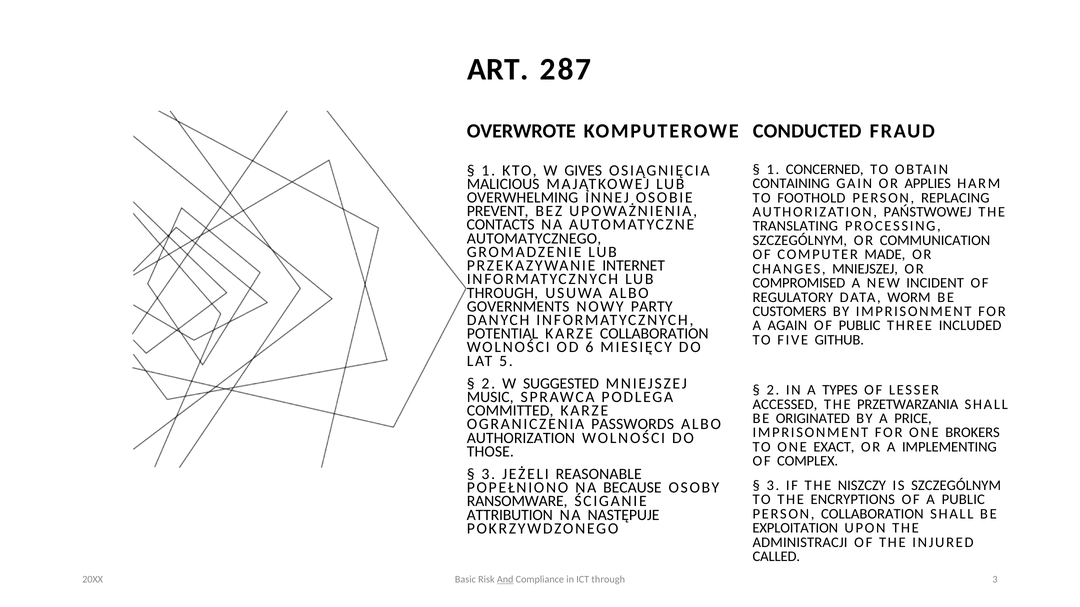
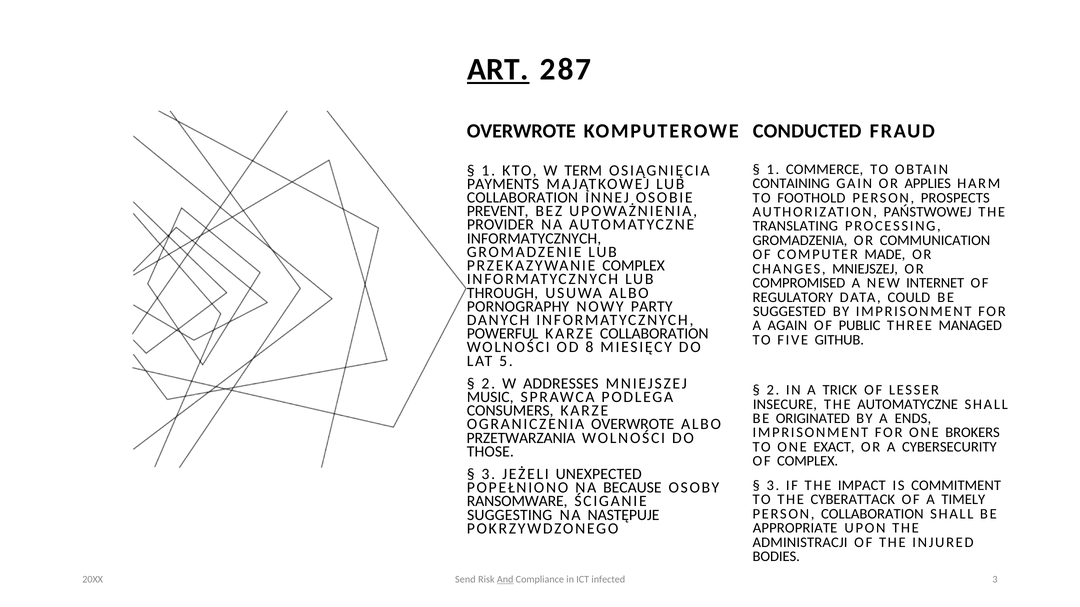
ART underline: none -> present (498, 69)
CONCERNED: CONCERNED -> COMMERCE (825, 169)
GIVES: GIVES -> TERM (583, 171)
MALICIOUS: MALICIOUS -> PAYMENTS (503, 184)
OVERWHELMING: OVERWHELMING -> COLLABORATION (522, 198)
REPLACING: REPLACING -> PROSPECTS (955, 198)
CONTACTS: CONTACTS -> PROVIDER (500, 225)
AUTOMATYCZNEGO: AUTOMATYCZNEGO -> INFORMATYCZNYCH (534, 239)
SZCZEGÓLNYM: SZCZEGÓLNYM -> GROMADZENIA (800, 241)
PRZEKAZYWANIE INTERNET: INTERNET -> COMPLEX (634, 266)
INCIDENT: INCIDENT -> INTERNET (935, 283)
WORM: WORM -> COULD (909, 297)
GOVERNMENTS: GOVERNMENTS -> PORNOGRAPHY (518, 307)
CUSTOMERS: CUSTOMERS -> SUGGESTED (789, 312)
INCLUDED: INCLUDED -> MANAGED (970, 326)
POTENTIAL: POTENTIAL -> POWERFUL (503, 334)
6: 6 -> 8 (589, 348)
SUGGESTED: SUGGESTED -> ADDRESSES (561, 384)
TYPES: TYPES -> TRICK (840, 390)
ACCESSED: ACCESSED -> INSECURE (785, 405)
THE PRZETWARZANIA: PRZETWARZANIA -> AUTOMATYCZNE (908, 405)
COMMITTED: COMMITTED -> CONSUMERS (510, 411)
PRICE: PRICE -> ENDS (913, 419)
OGRANICZENIA PASSWORDS: PASSWORDS -> OVERWROTE (633, 425)
AUTHORIZATION: AUTHORIZATION -> PRZETWARZANIA (521, 438)
IMPLEMENTING: IMPLEMENTING -> CYBERSECURITY (949, 447)
REASONABLE: REASONABLE -> UNEXPECTED (599, 474)
NISZCZY: NISZCZY -> IMPACT (862, 486)
IS SZCZEGÓLNYM: SZCZEGÓLNYM -> COMMITMENT (956, 486)
ENCRYPTIONS: ENCRYPTIONS -> CYBERATTACK (853, 500)
A PUBLIC: PUBLIC -> TIMELY (963, 500)
ATTRIBUTION: ATTRIBUTION -> SUGGESTING (510, 515)
EXPLOITATION: EXPLOITATION -> APPROPRIATE (795, 528)
CALLED: CALLED -> BODIES (776, 557)
Basic: Basic -> Send (465, 580)
ICT through: through -> infected (608, 580)
